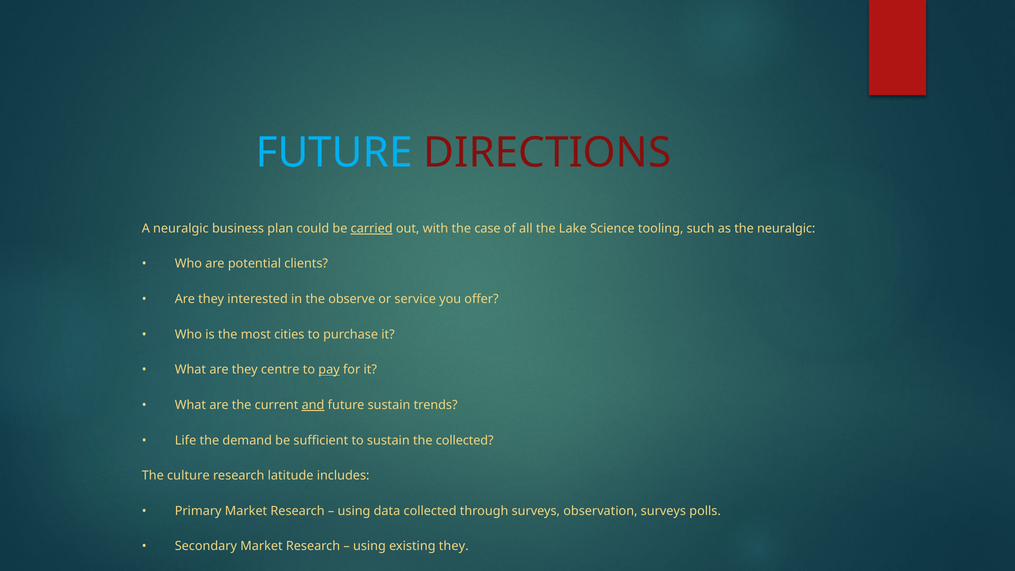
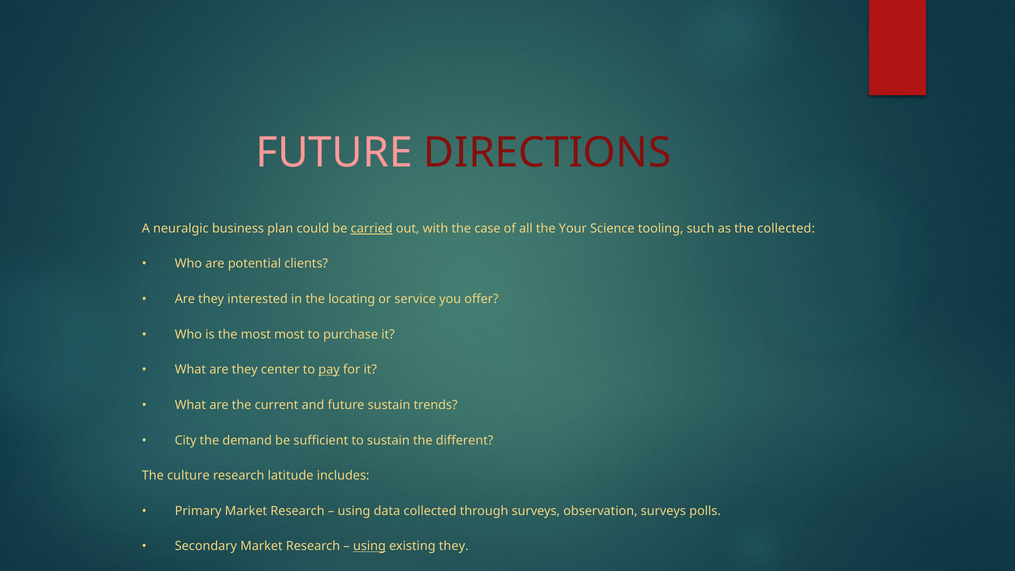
FUTURE colour: light blue -> pink (334, 153)
Lake: Lake -> Your (573, 228)
the neuralgic: neuralgic -> collected (786, 228)
observe: observe -> locating (352, 299)
most cities: cities -> most (289, 334)
centre: centre -> center (280, 370)
and underline: present -> none (313, 405)
Life: Life -> City (186, 440)
the collected: collected -> different (465, 440)
using underline: none -> present (369, 546)
